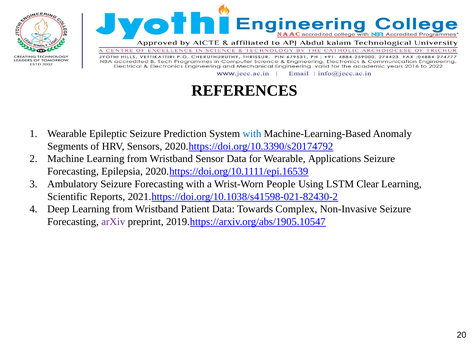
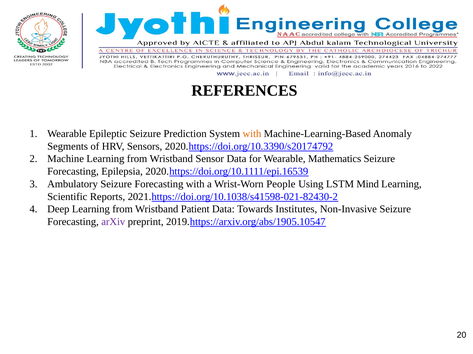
with colour: blue -> orange (252, 134)
Applications: Applications -> Mathematics (335, 159)
Clear: Clear -> Mind (368, 184)
Complex: Complex -> Institutes (296, 210)
